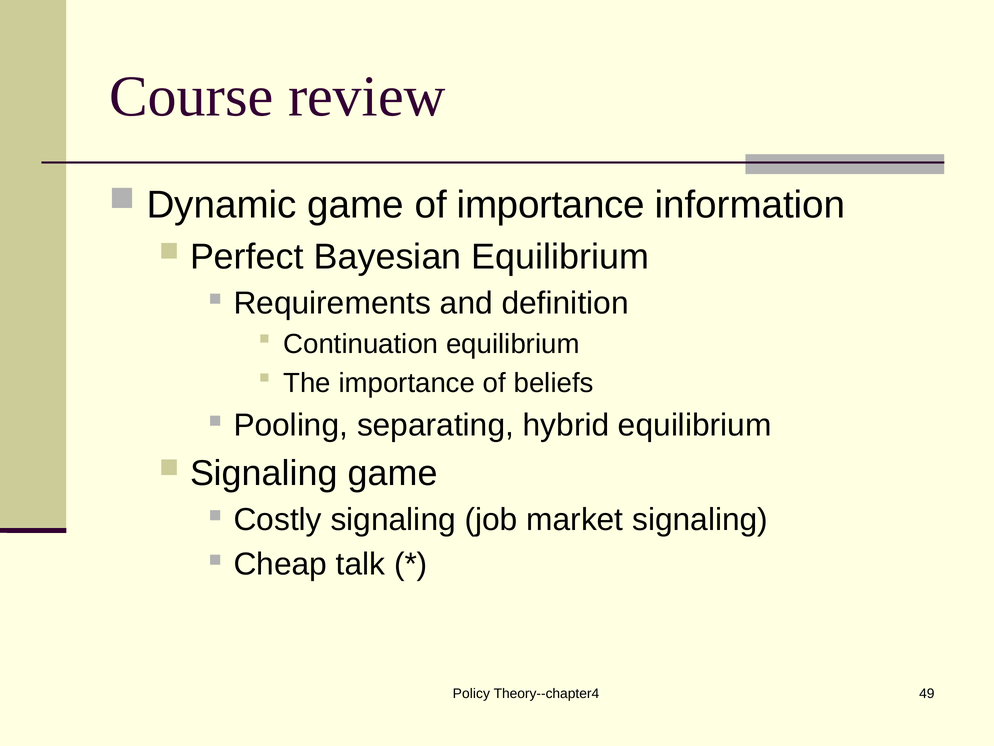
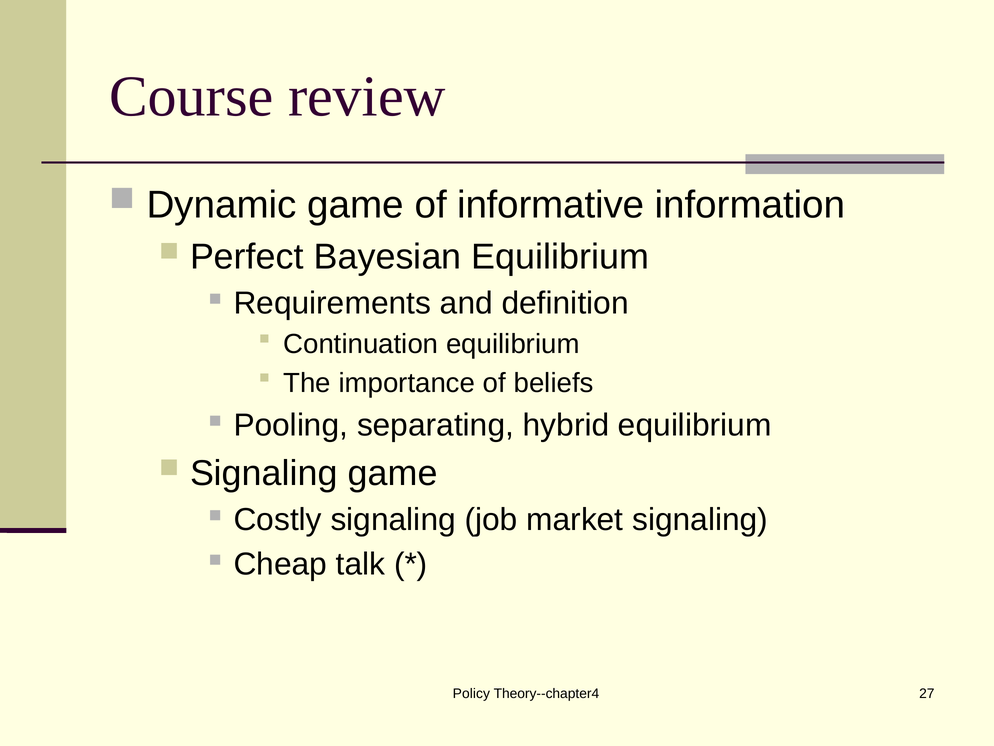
of importance: importance -> informative (551, 205)
49: 49 -> 27 (927, 693)
